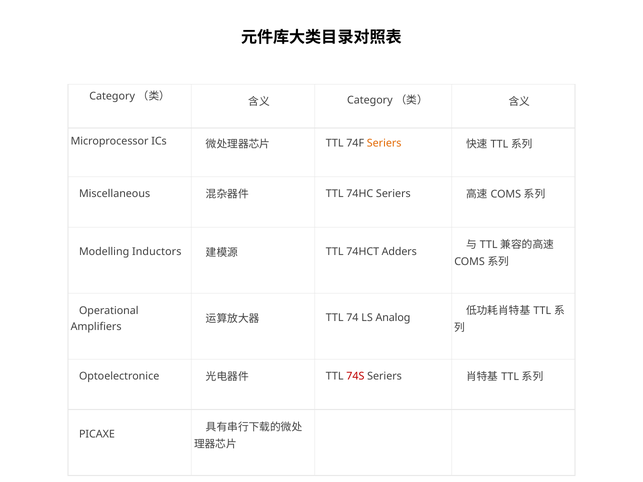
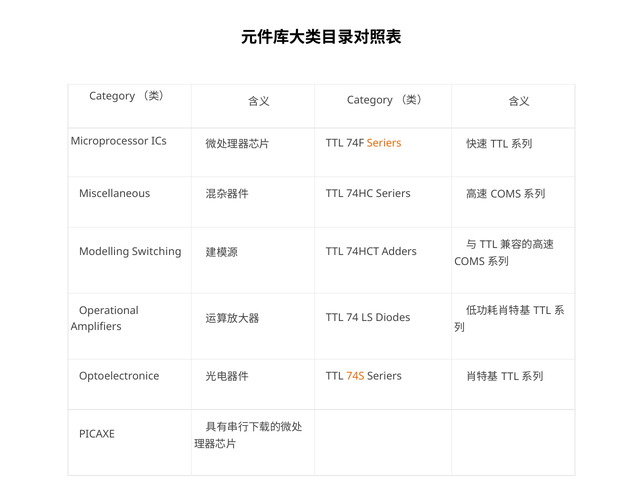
Inductors: Inductors -> Switching (157, 252)
Analog: Analog -> Diodes (393, 318)
74S colour: red -> orange (355, 376)
